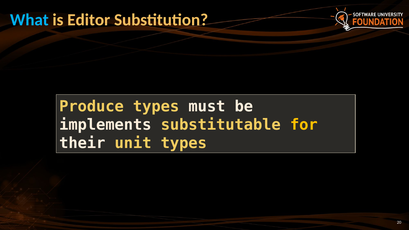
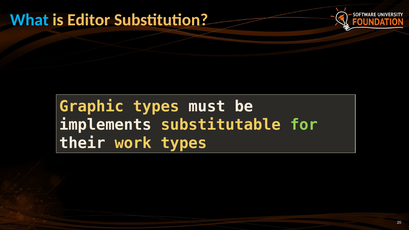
Produce: Produce -> Graphic (92, 106)
for colour: yellow -> light green (304, 125)
unit: unit -> work (133, 143)
